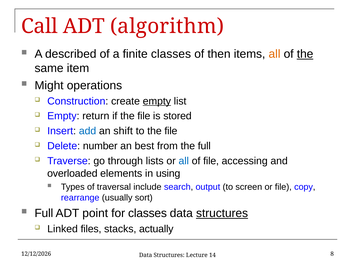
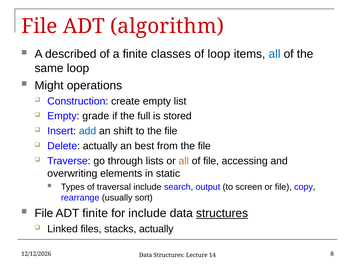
Call: Call -> File (39, 26)
of then: then -> loop (219, 54)
all colour: orange -> blue (275, 54)
the underline: present -> none (305, 54)
same item: item -> loop (78, 68)
empty underline: present -> none (157, 101)
return: return -> grade (96, 116)
if the file: file -> full (144, 116)
Delete number: number -> actually (100, 146)
from the full: full -> file (204, 146)
all colour: blue -> orange (184, 161)
overloaded: overloaded -> overwriting (72, 174)
using: using -> static (168, 174)
Full: Full -> File (44, 213)
ADT point: point -> finite (95, 213)
for classes: classes -> include (147, 213)
